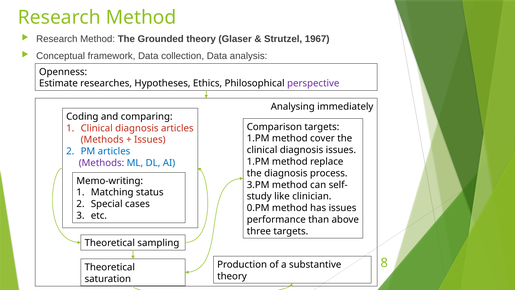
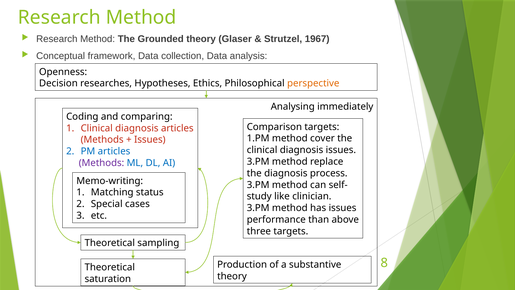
Estimate: Estimate -> Decision (58, 83)
perspective colour: purple -> orange (313, 83)
1.PM: 1.PM -> 3.PM (258, 162)
0.PM: 0.PM -> 3.PM (258, 208)
